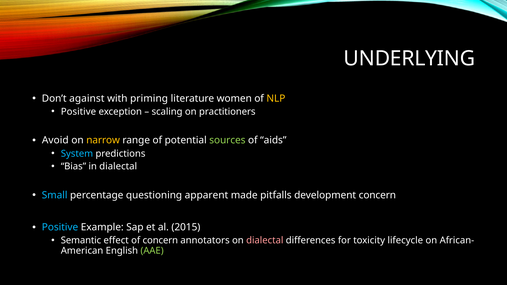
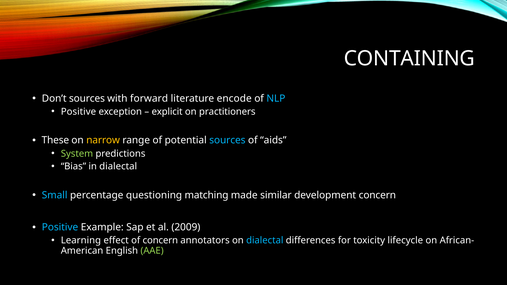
UNDERLYING: UNDERLYING -> CONTAINING (409, 59)
Don’t against: against -> sources (87, 99)
priming: priming -> forward (149, 99)
women: women -> encode (234, 99)
NLP colour: yellow -> light blue (276, 99)
scaling: scaling -> explicit (167, 112)
Avoid: Avoid -> These (55, 140)
sources colour: light green -> light blue (227, 140)
System colour: light blue -> light green (77, 154)
apparent: apparent -> matching (207, 195)
pitfalls: pitfalls -> similar (276, 195)
2015: 2015 -> 2009 (186, 227)
Semantic: Semantic -> Learning (81, 241)
dialectal colour: pink -> light blue (265, 241)
